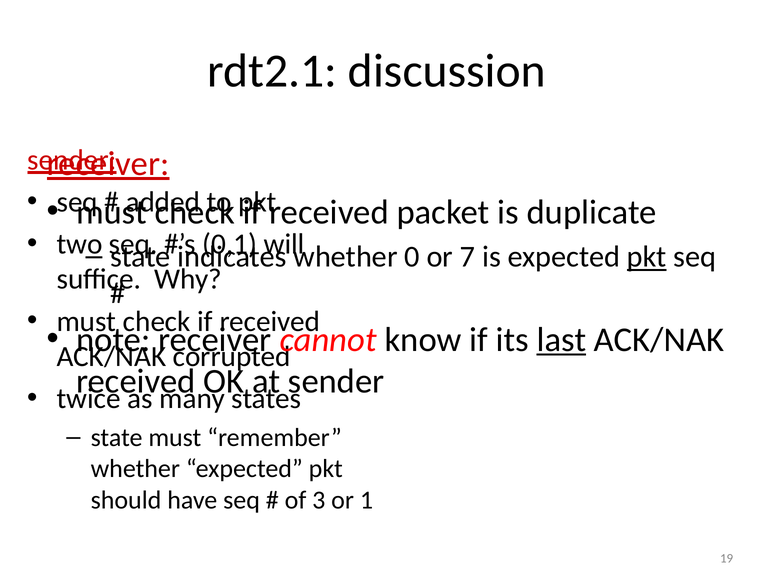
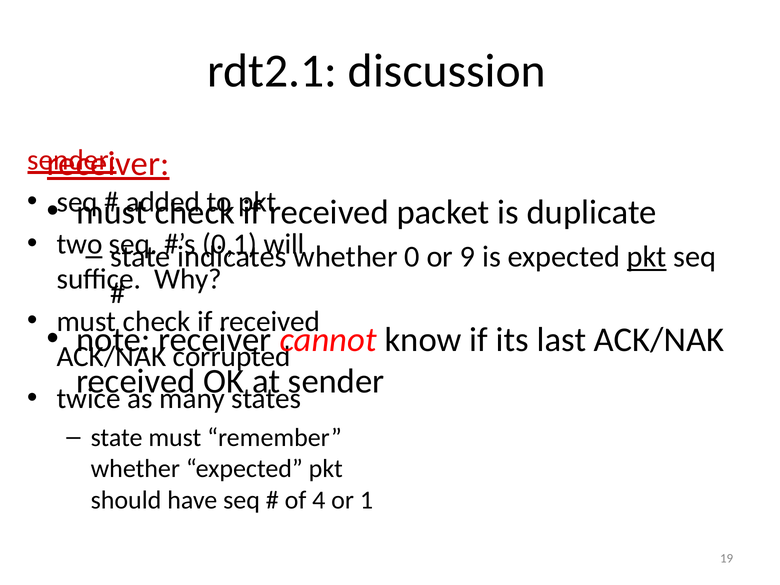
7: 7 -> 9 (468, 257)
last underline: present -> none (561, 340)
3: 3 -> 4 (319, 500)
